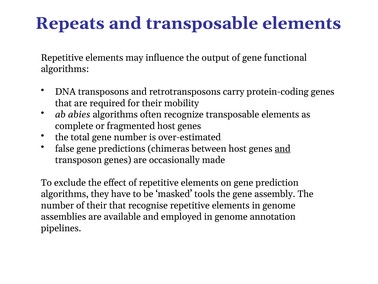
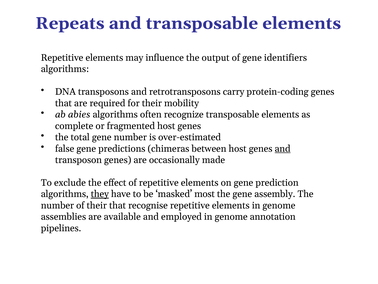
functional: functional -> identifiers (285, 58)
they underline: none -> present (100, 194)
tools: tools -> most (205, 194)
